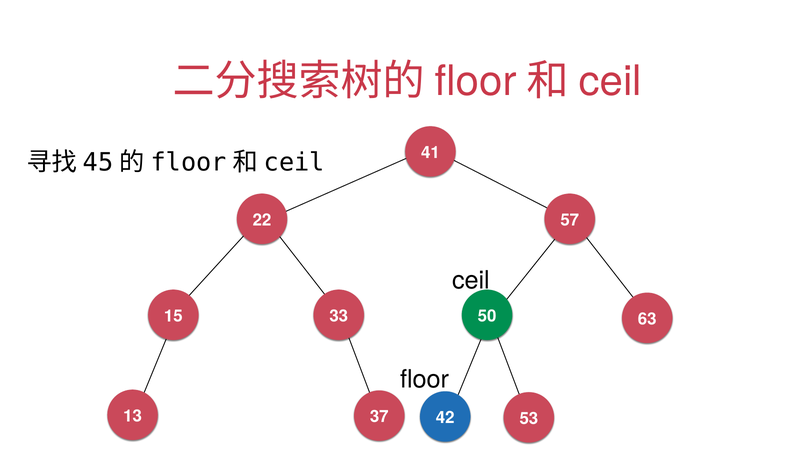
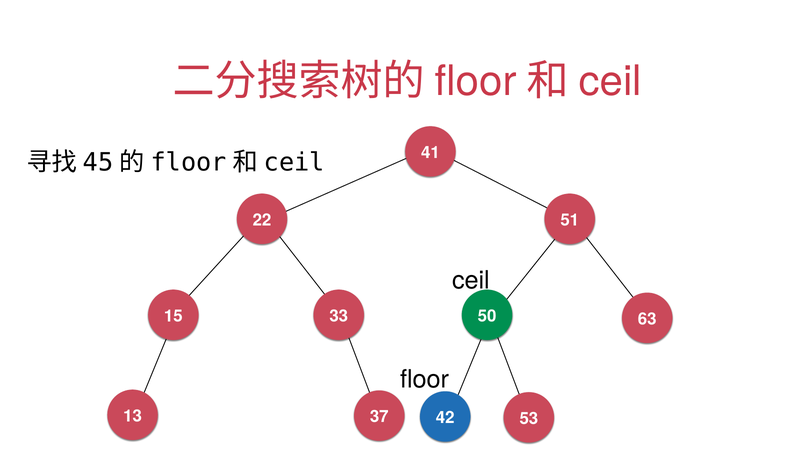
57: 57 -> 51 (570, 220)
